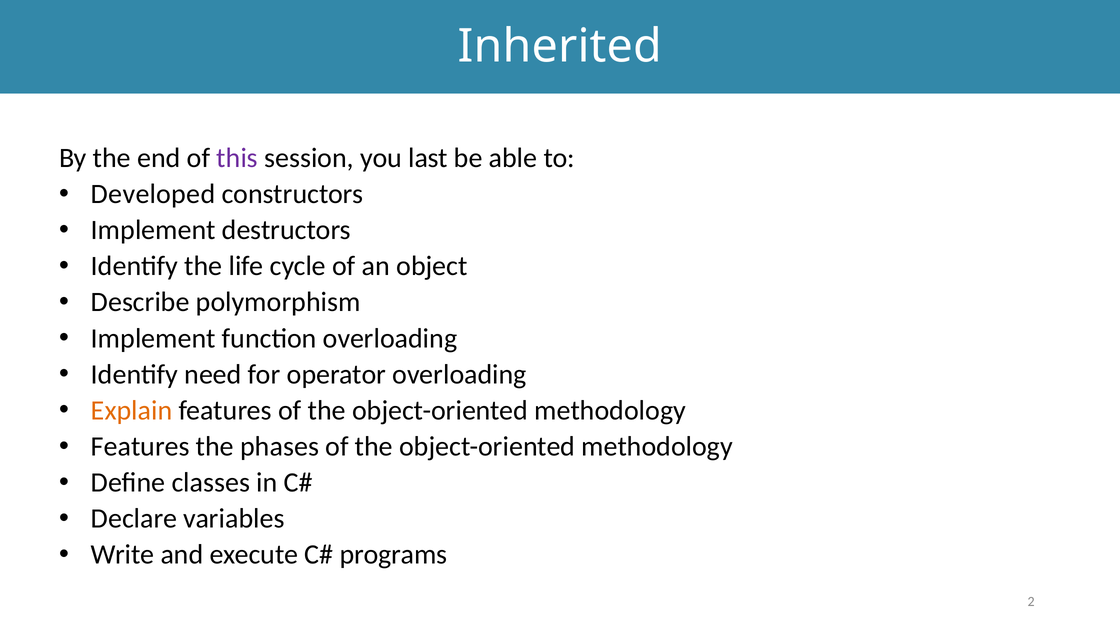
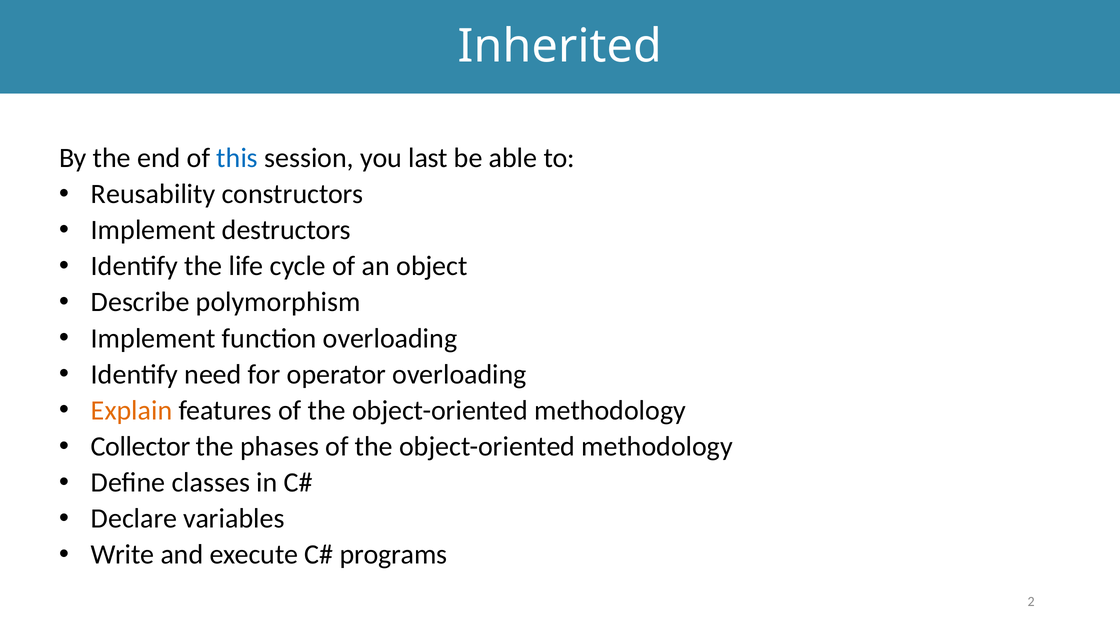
this colour: purple -> blue (237, 158)
Developed: Developed -> Reusability (153, 194)
Features: Features -> Collector (140, 446)
